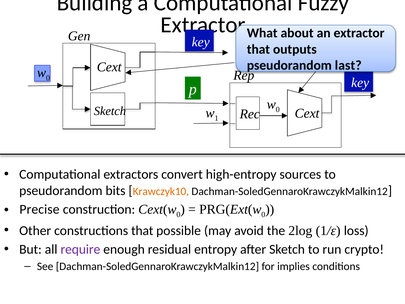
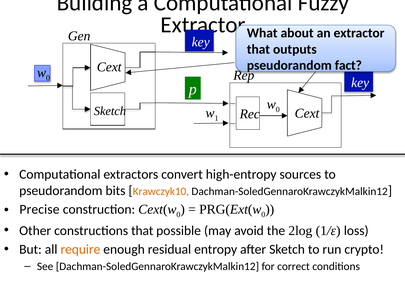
last: last -> fact (348, 65)
require colour: purple -> orange (80, 249)
implies: implies -> correct (293, 266)
